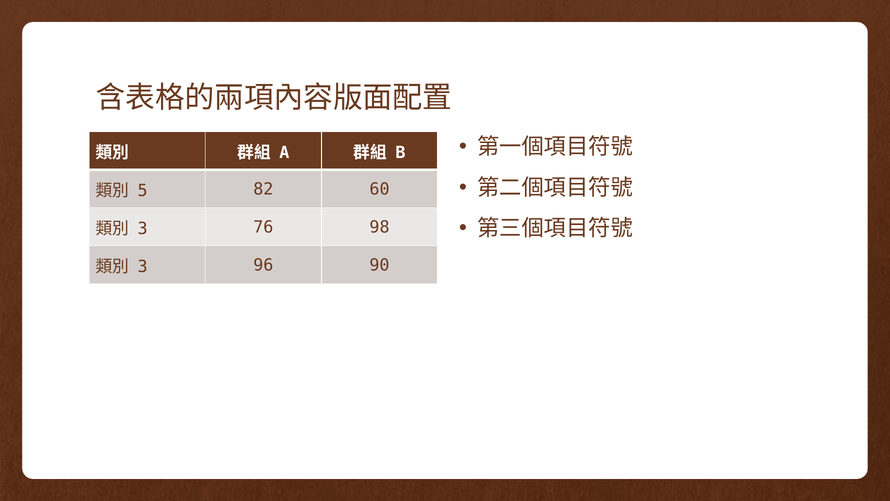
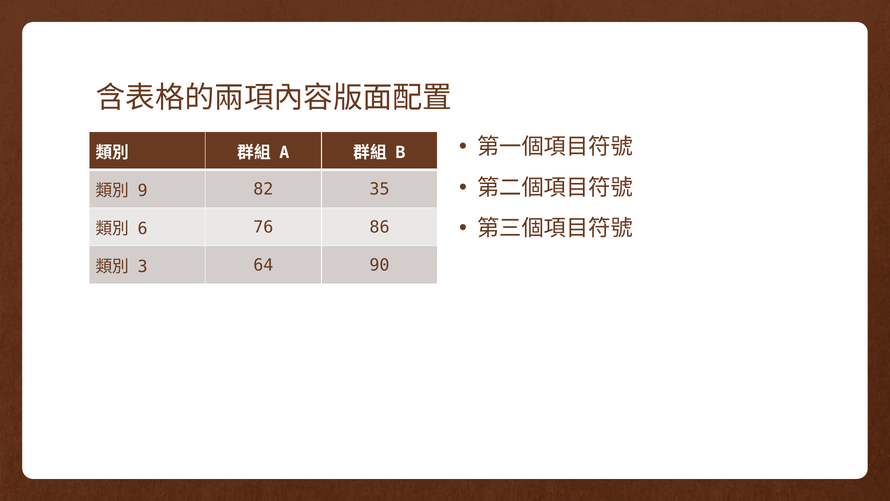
5: 5 -> 9 (143, 190)
60: 60 -> 35 (380, 189)
3: 3 -> 6 (143, 228)
98: 98 -> 86 (380, 227)
96: 96 -> 64 (263, 265)
